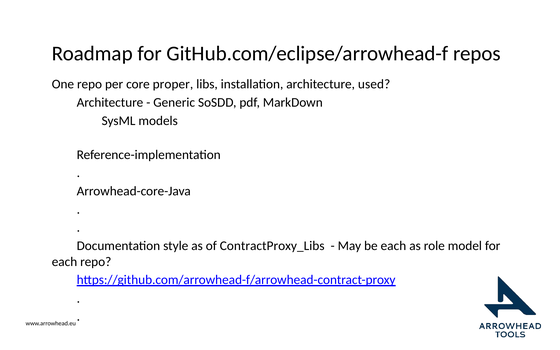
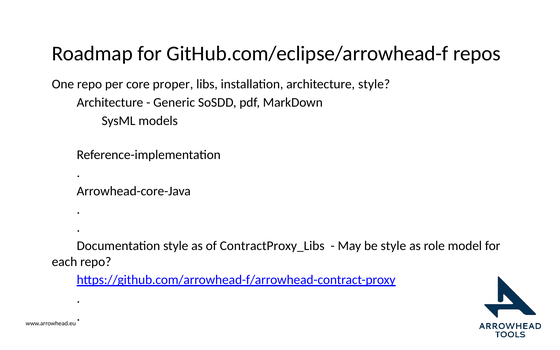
architecture used: used -> style (374, 84)
be each: each -> style (393, 246)
